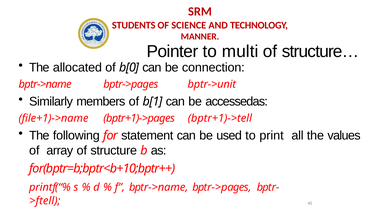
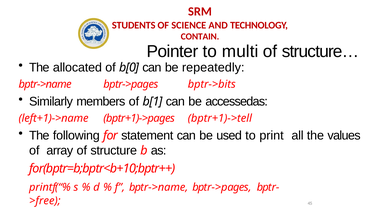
MANNER: MANNER -> CONTAIN (200, 37)
connection: connection -> repeatedly (213, 67)
bptr->unit: bptr->unit -> bptr->bits (212, 84)
file+1)->name: file+1)->name -> left+1)->name (54, 118)
>ftell: >ftell -> >free (45, 201)
